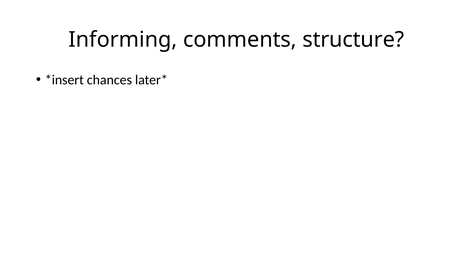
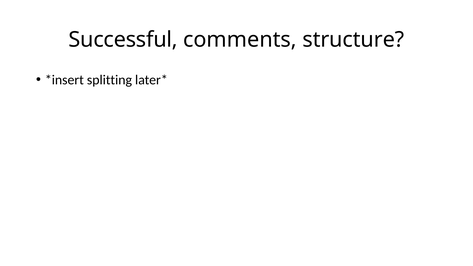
Informing: Informing -> Successful (123, 40)
chances: chances -> splitting (109, 80)
